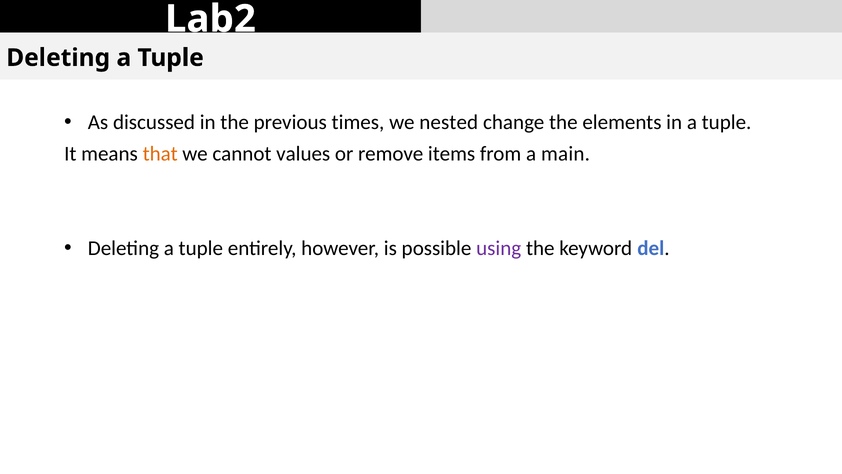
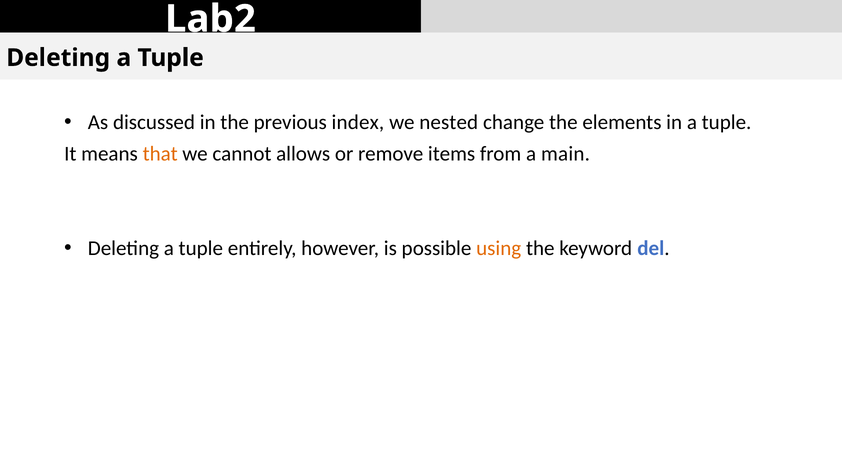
times: times -> index (358, 122)
values: values -> allows (303, 154)
using colour: purple -> orange (499, 248)
